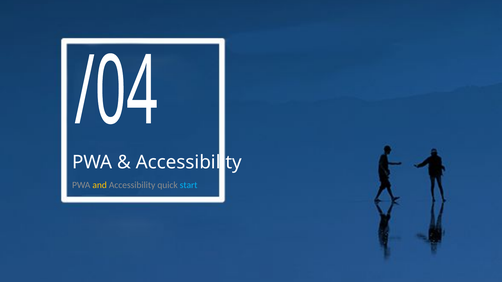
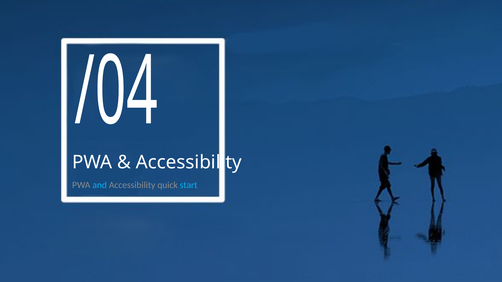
and colour: yellow -> light blue (100, 185)
